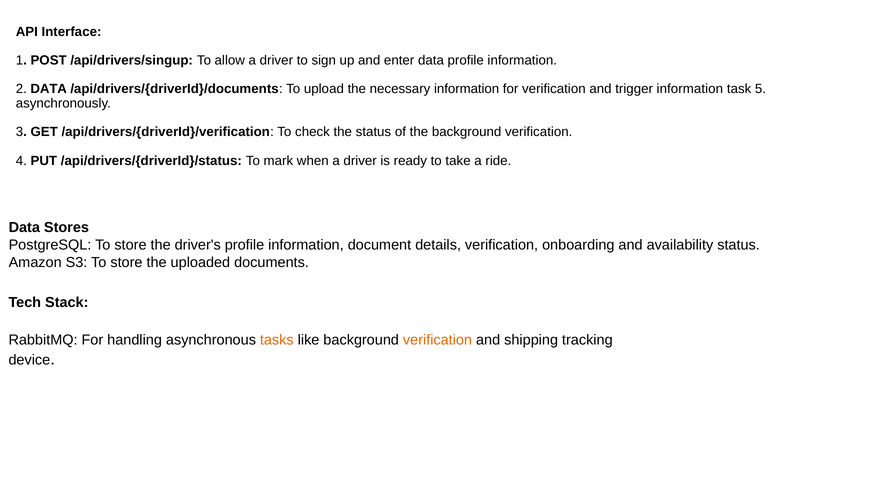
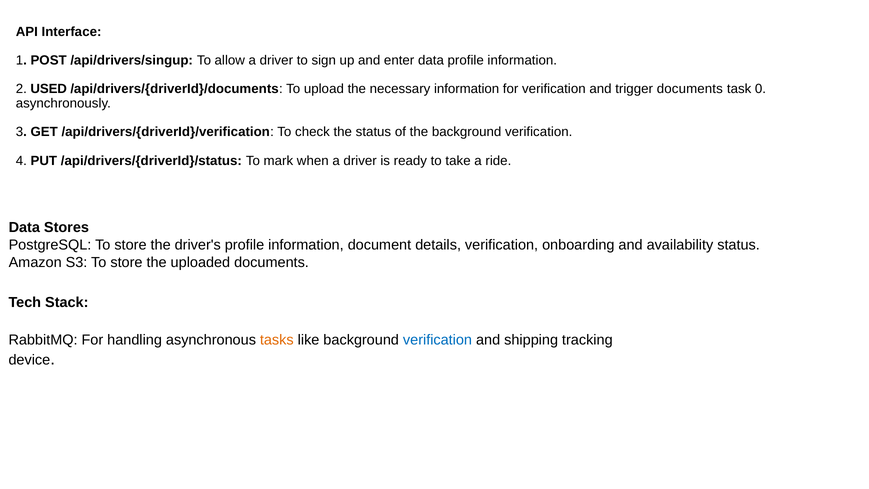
2 DATA: DATA -> USED (49, 89)
trigger information: information -> documents (690, 89)
5: 5 -> 0 (760, 89)
verification colour: orange -> blue (438, 340)
